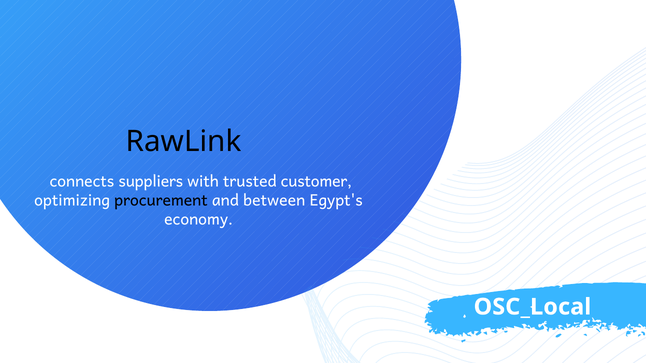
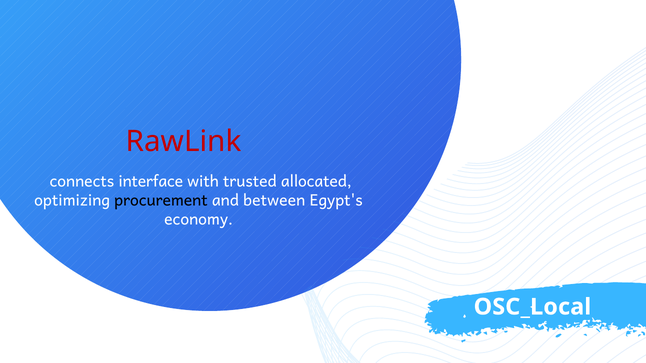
RawLink colour: black -> red (184, 142)
suppliers: suppliers -> interface (151, 182)
customer: customer -> allocated (316, 182)
